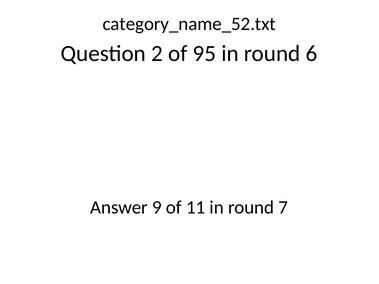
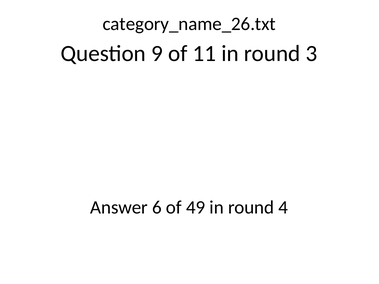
category_name_52.txt: category_name_52.txt -> category_name_26.txt (189, 24)
2: 2 -> 9 (157, 54)
95: 95 -> 11 (204, 54)
6: 6 -> 3 (311, 54)
9: 9 -> 6 (157, 208)
11: 11 -> 49 (196, 208)
7: 7 -> 4 (283, 208)
